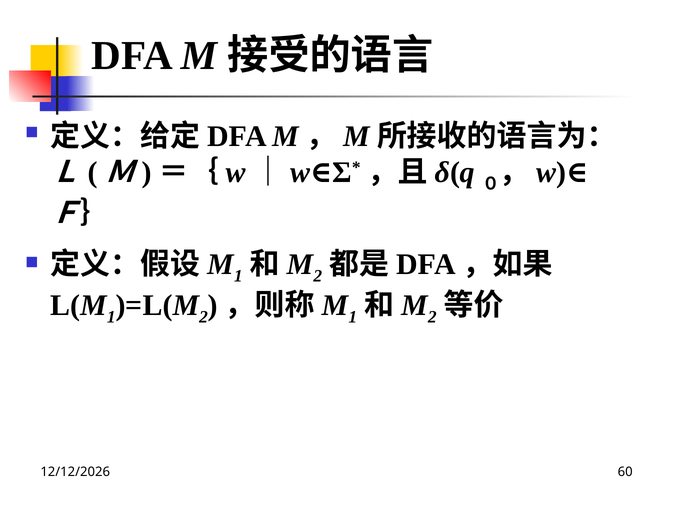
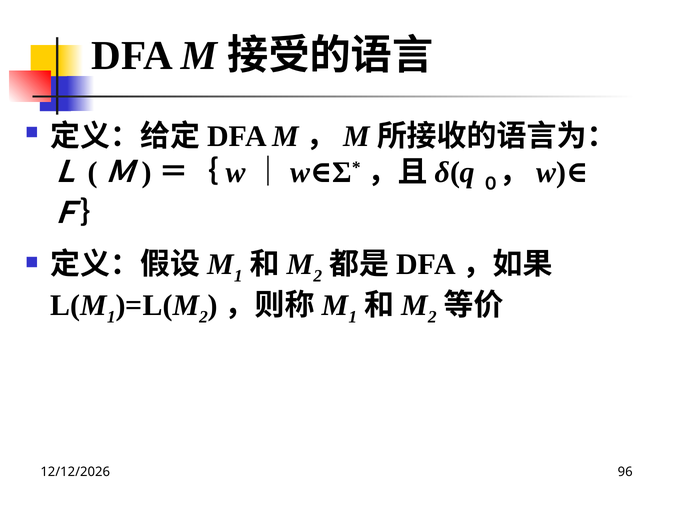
60: 60 -> 96 (625, 472)
